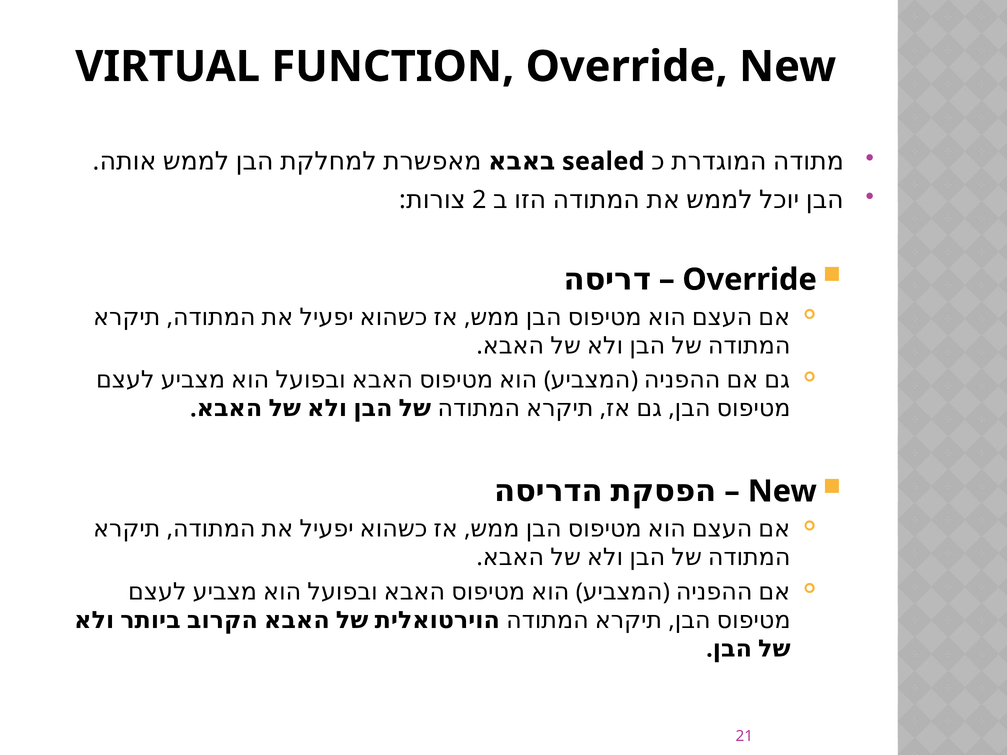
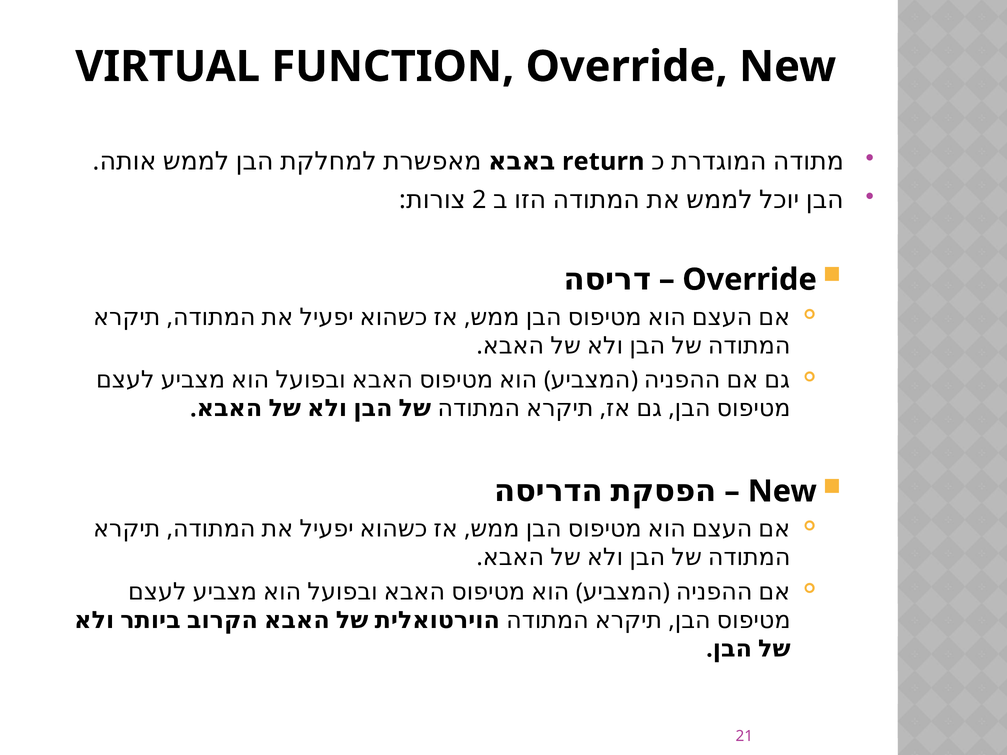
sealed: sealed -> return (603, 162)
